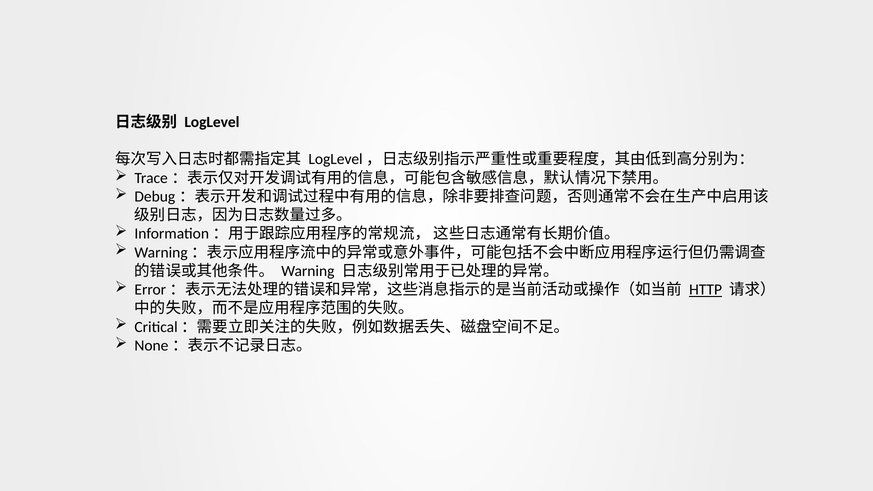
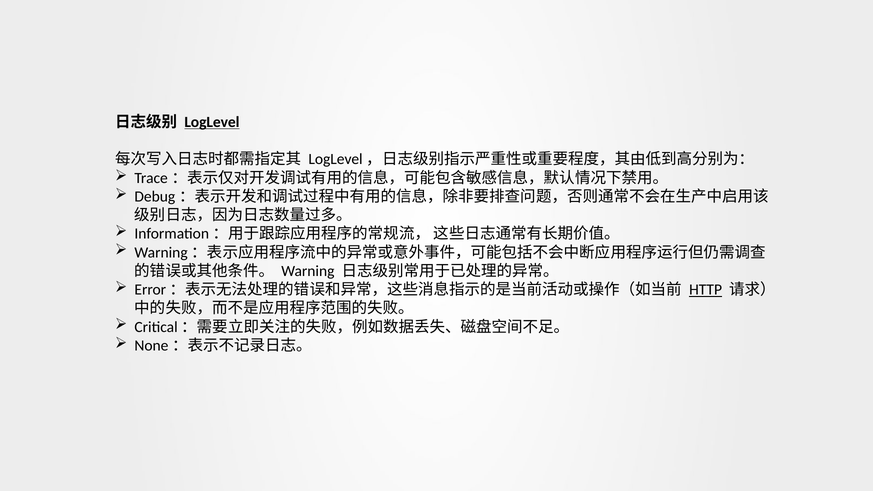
LogLevel underline: none -> present (212, 122)
